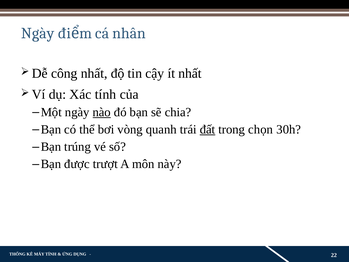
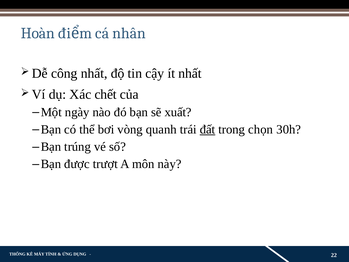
Ngày: Ngày -> Hoàn (38, 33)
Xác tính: tính -> chết (106, 94)
nào underline: present -> none (102, 112)
chia: chia -> xuất (178, 112)
